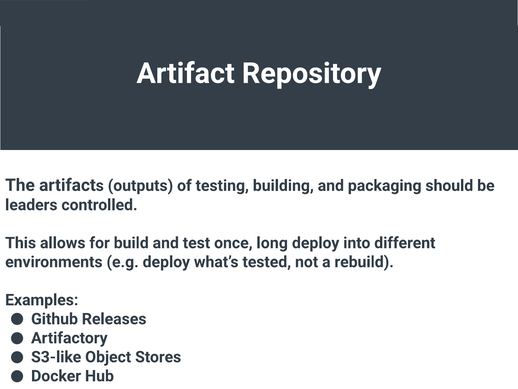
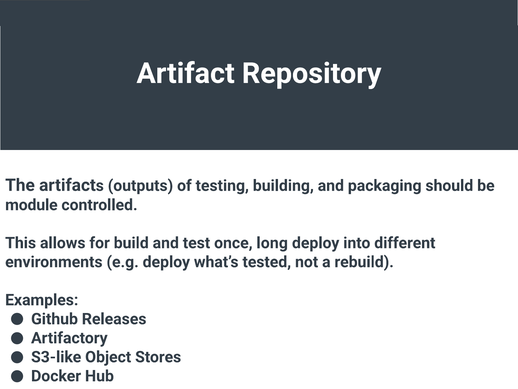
leaders: leaders -> module (31, 205)
